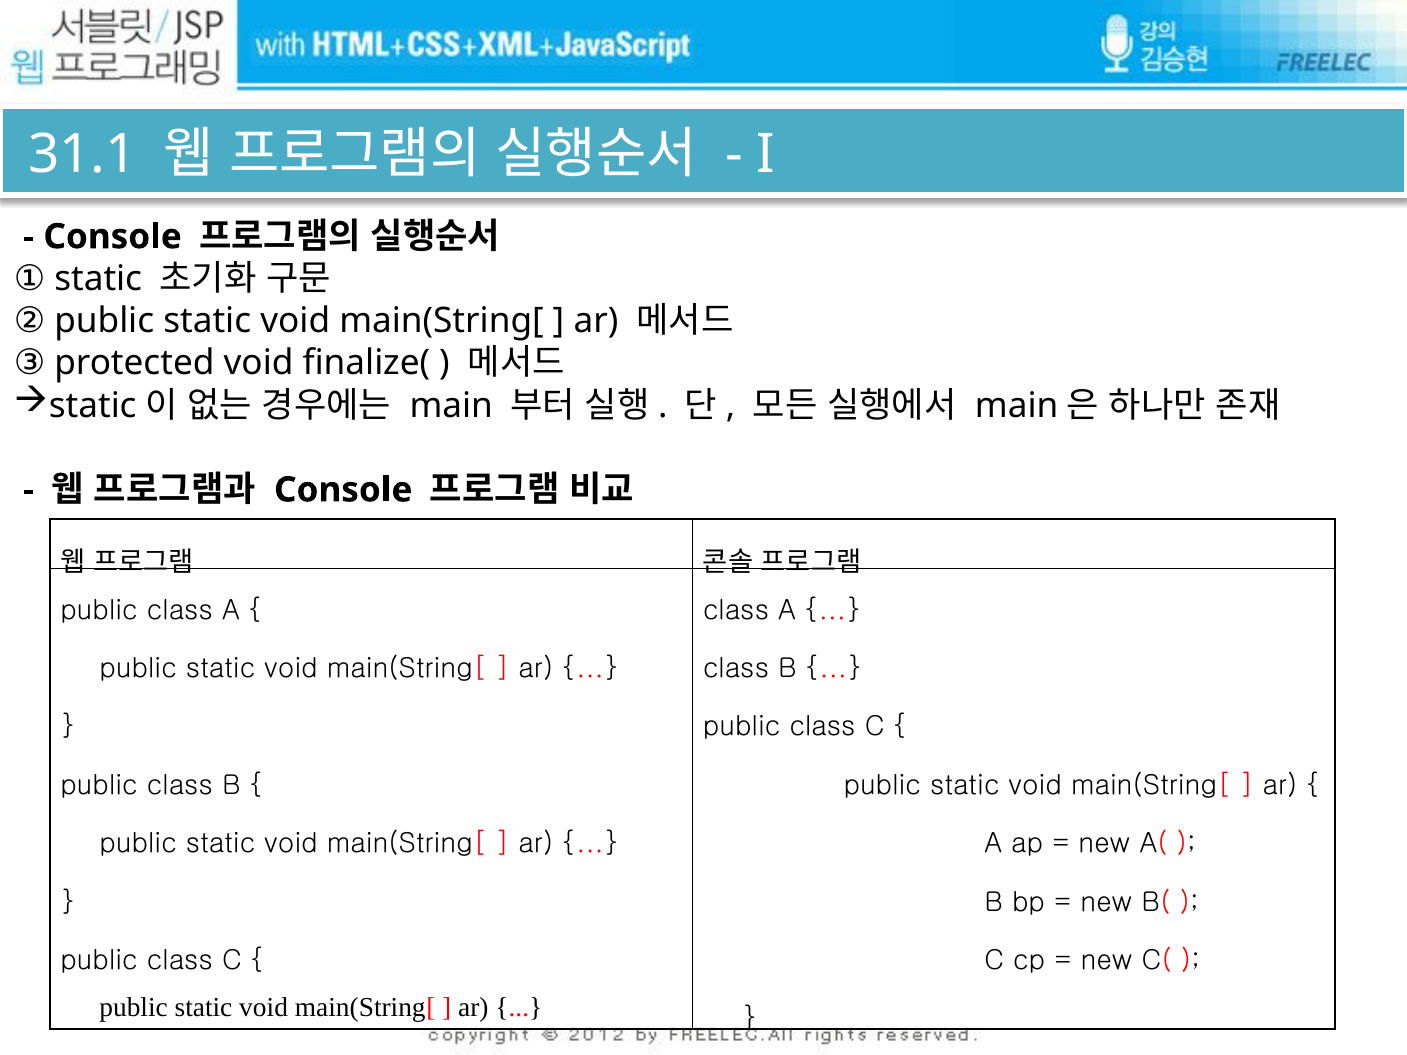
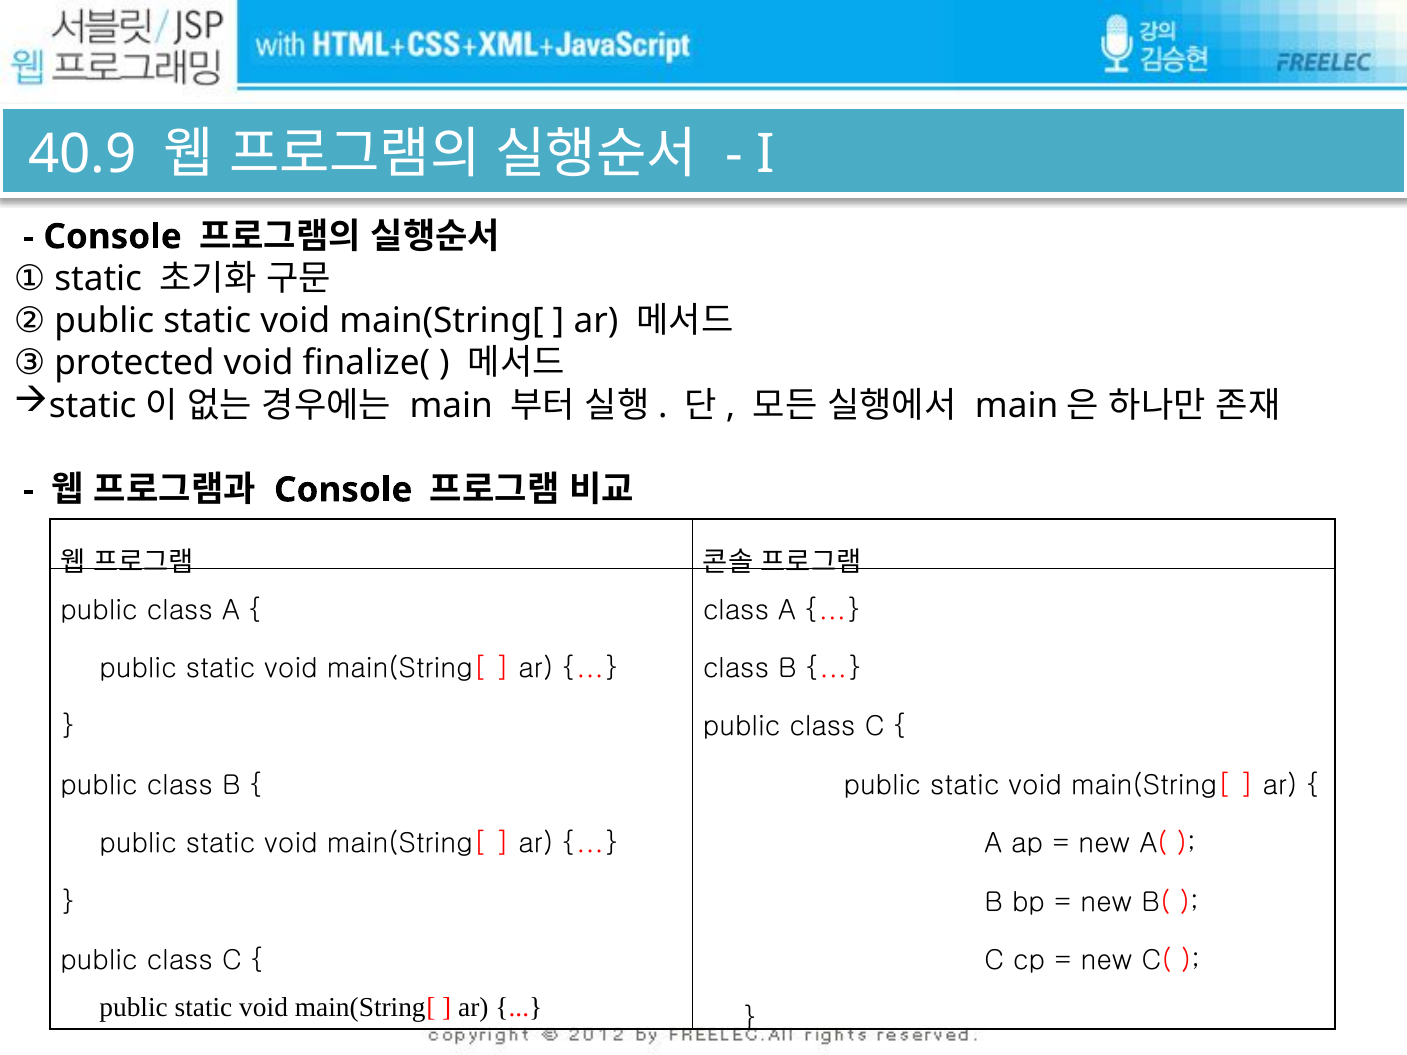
31.1: 31.1 -> 40.9 (82, 155)
